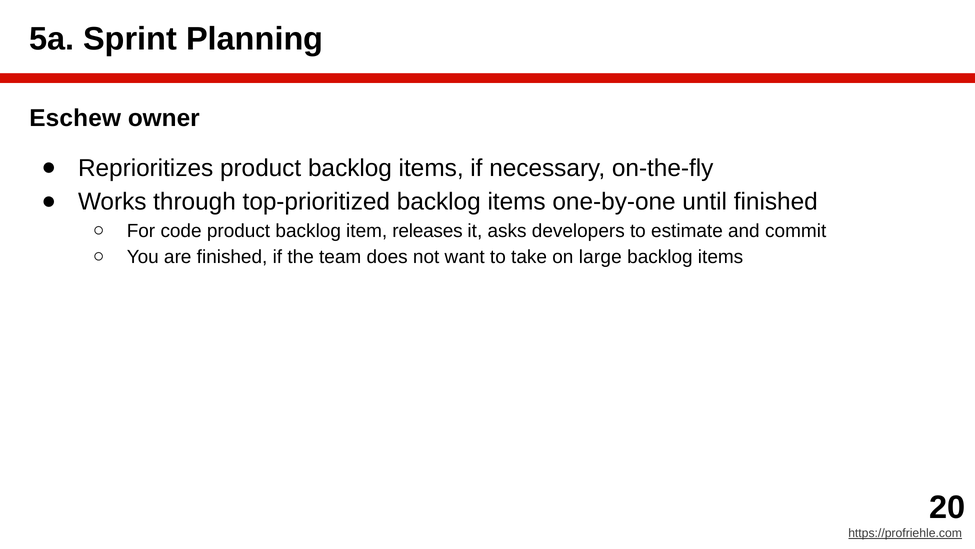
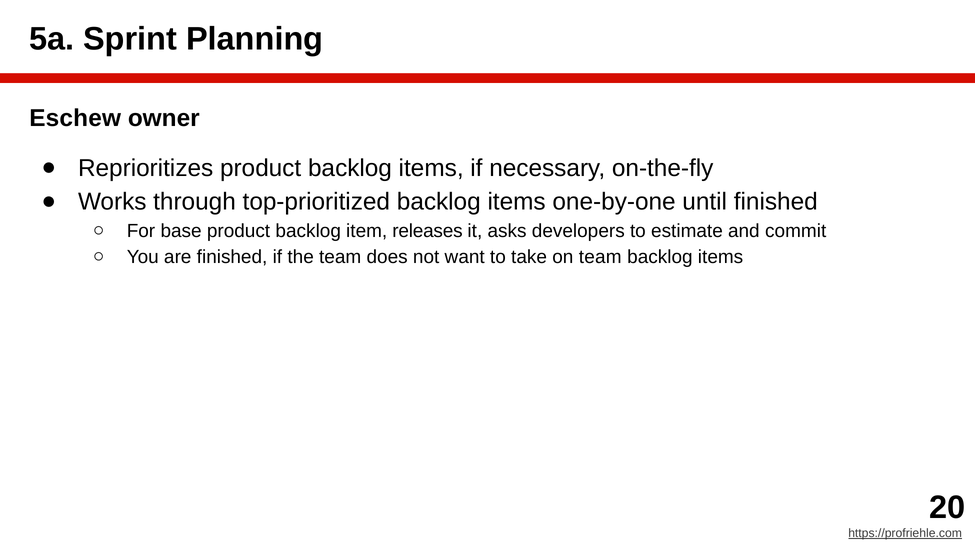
code: code -> base (181, 231)
on large: large -> team (600, 257)
